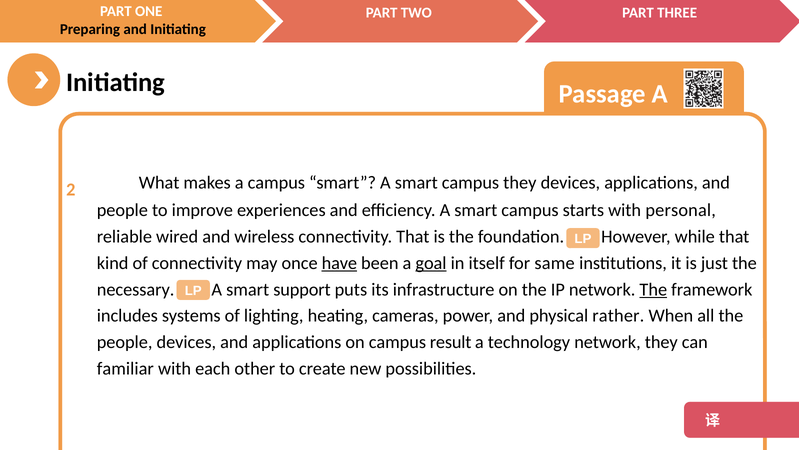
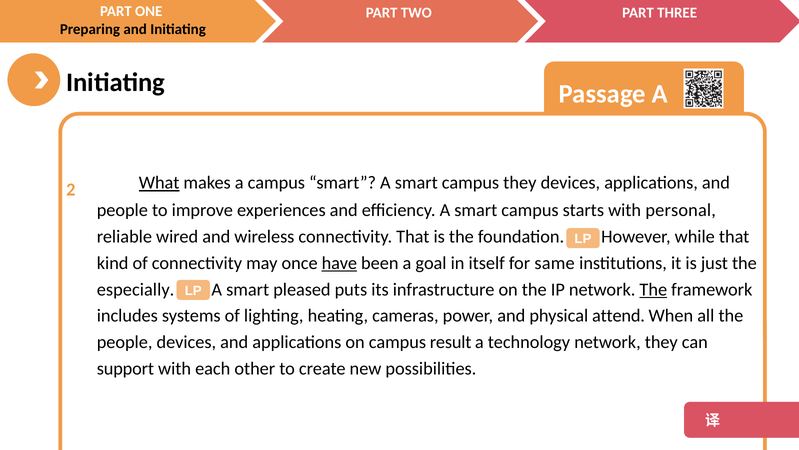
What underline: none -> present (159, 183)
goal underline: present -> none (431, 263)
necessary: necessary -> especially (136, 289)
support: support -> pleased (302, 289)
rather: rather -> attend (619, 315)
familiar: familiar -> support (125, 368)
